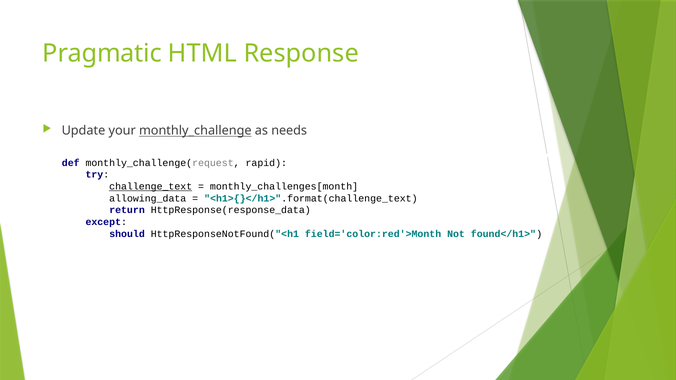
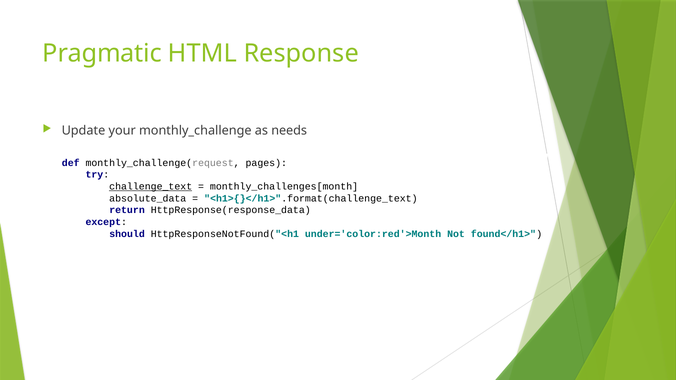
monthly_challenge underline: present -> none (195, 131)
rapid: rapid -> pages (266, 163)
allowing_data: allowing_data -> absolute_data (148, 198)
field='color:red'>Month: field='color:red'>Month -> under='color:red'>Month (373, 234)
